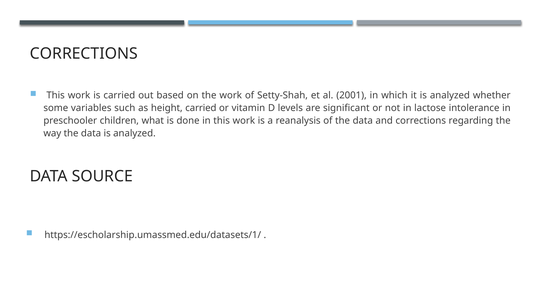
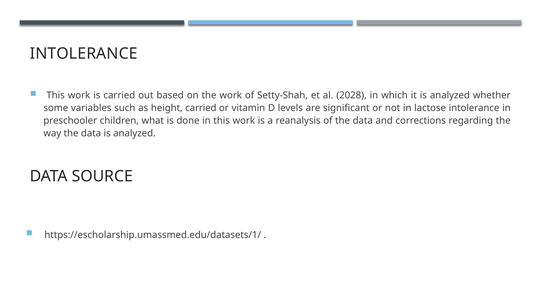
CORRECTIONS: CORRECTIONS -> INTOLERANCE (84, 53)
2001: 2001 -> 2028 (352, 95)
